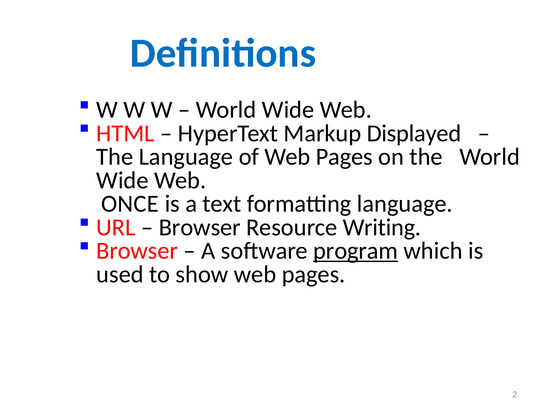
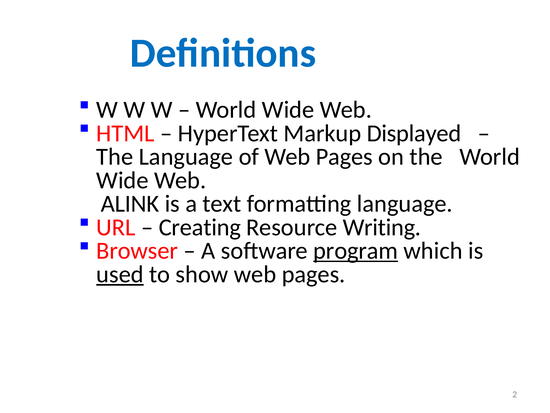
ONCE: ONCE -> ALINK (130, 204)
Browser: Browser -> Creating (200, 227)
used underline: none -> present (120, 274)
